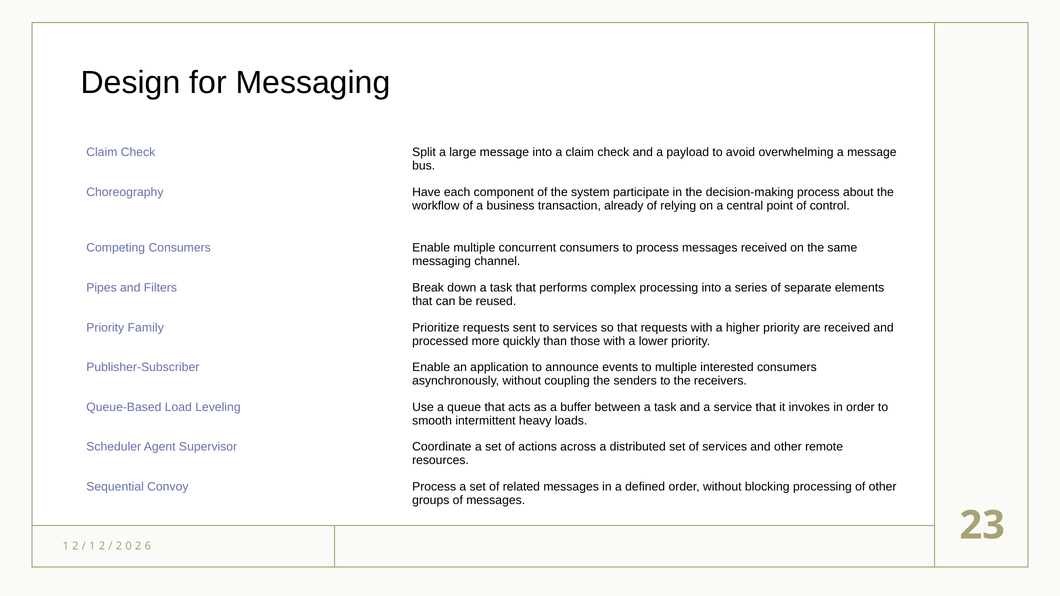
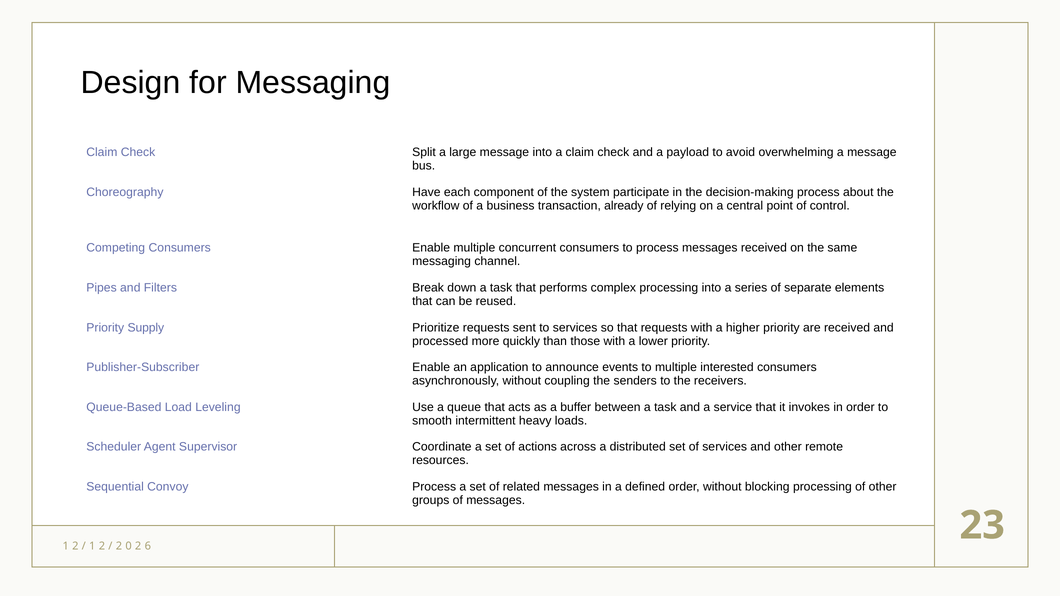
Family: Family -> Supply (146, 328)
